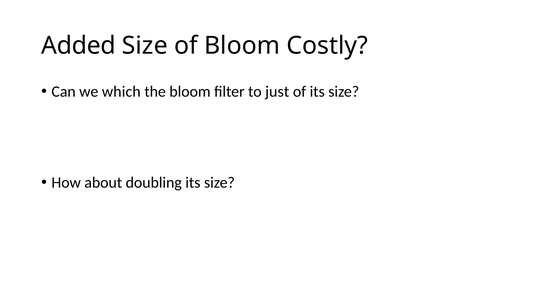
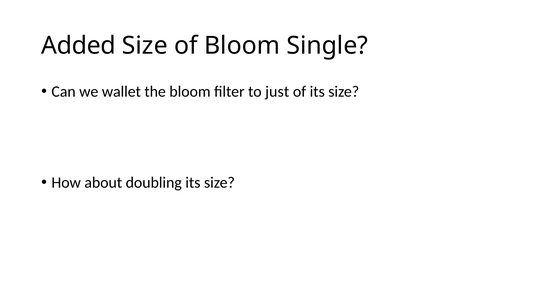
Costly: Costly -> Single (327, 46)
which: which -> wallet (121, 92)
